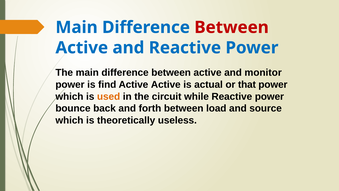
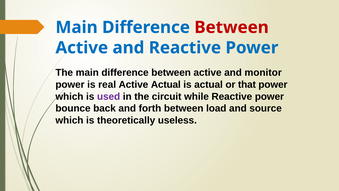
find: find -> real (107, 84)
Active Active: Active -> Actual (166, 84)
used colour: orange -> purple (109, 96)
